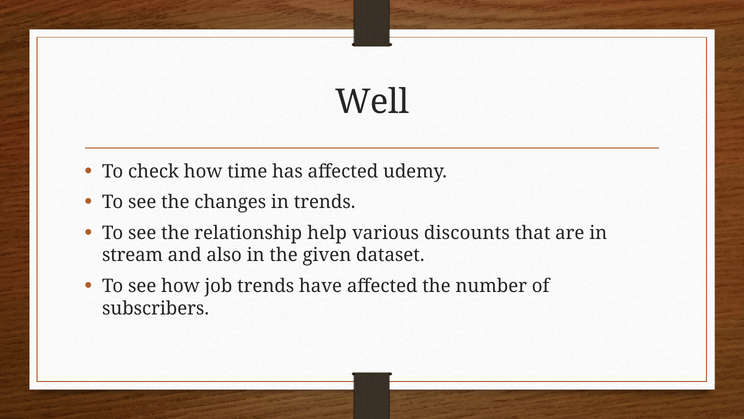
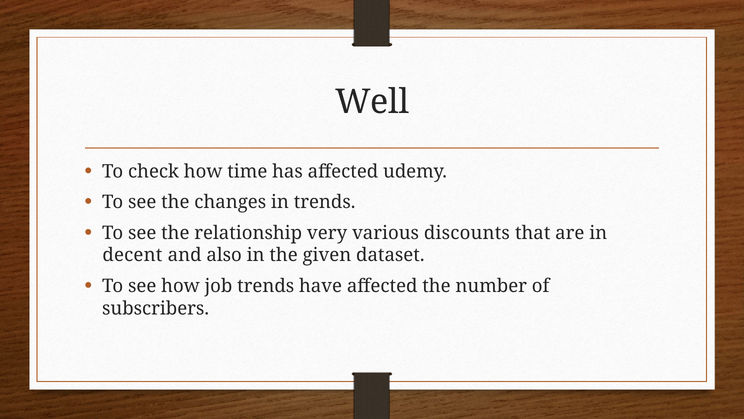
help: help -> very (327, 233)
stream: stream -> decent (132, 255)
